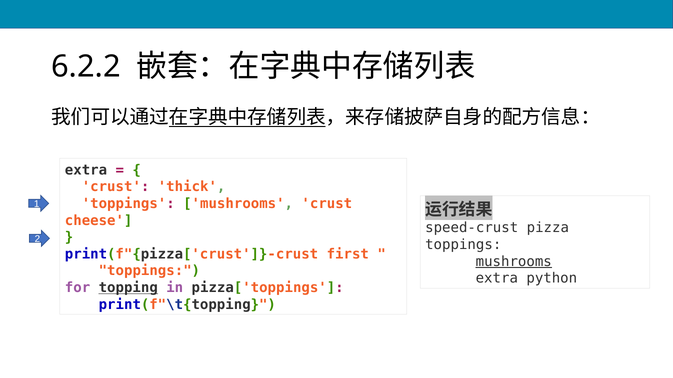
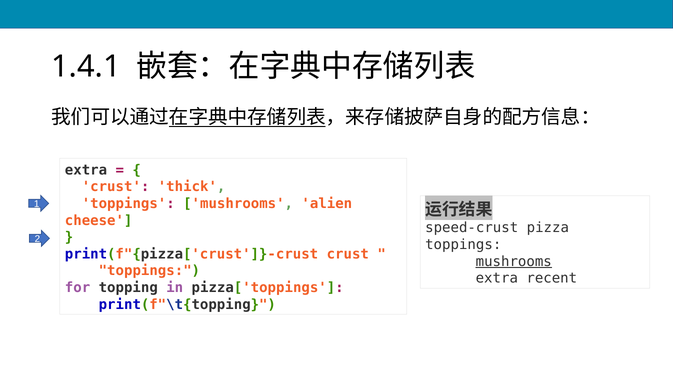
6.2.2: 6.2.2 -> 1.4.1 (86, 67)
mushrooms crust: crust -> alien (327, 204)
print(f"{pizza['crust']}-crust first: first -> crust (348, 254)
python: python -> recent (552, 279)
topping underline: present -> none (128, 288)
